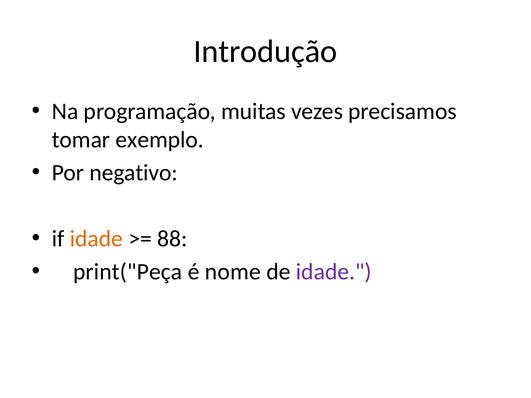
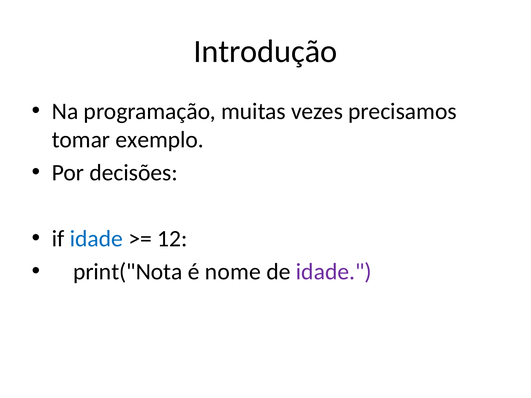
negativo: negativo -> decisões (134, 173)
idade colour: orange -> blue (96, 239)
88: 88 -> 12 (172, 239)
print("Peça: print("Peça -> print("Nota (128, 272)
